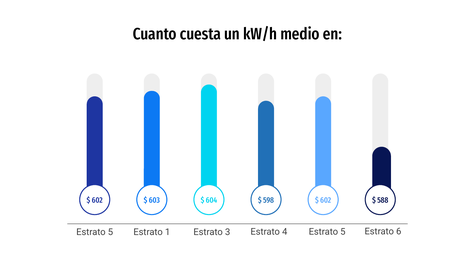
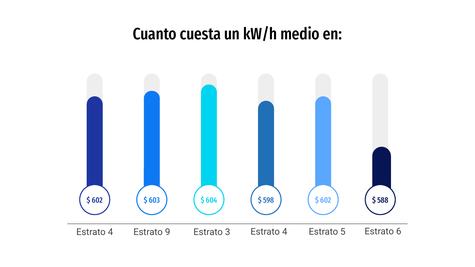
5: 5 -> 4 (110, 232)
1: 1 -> 9 (168, 232)
